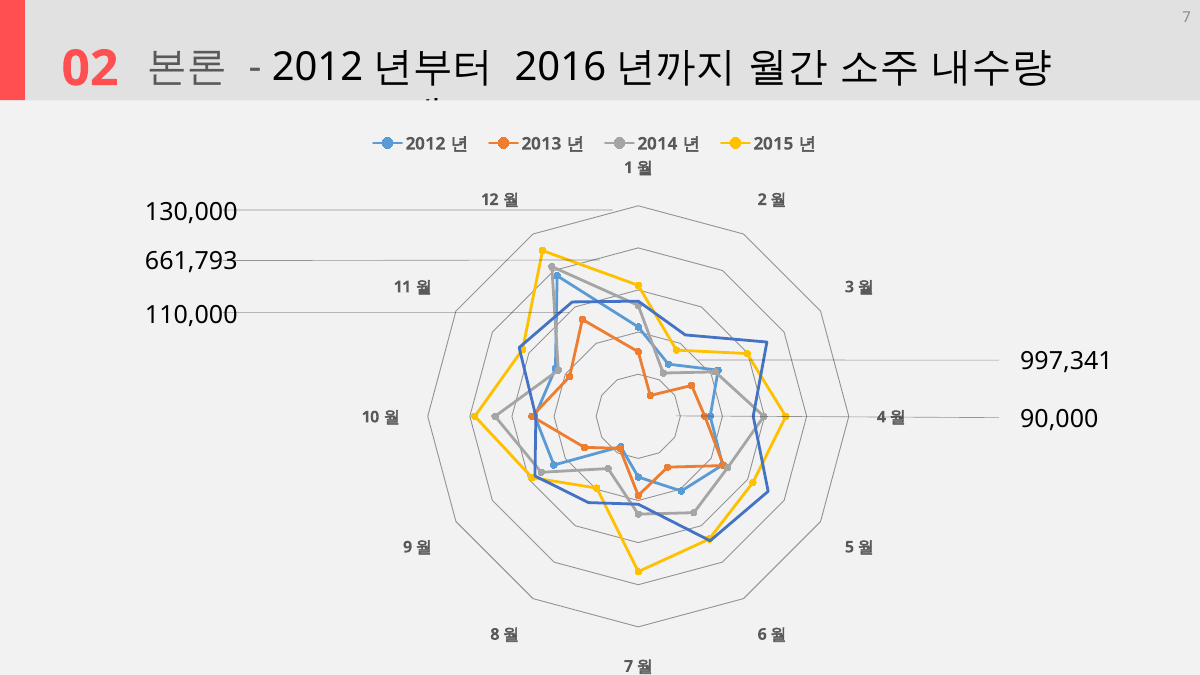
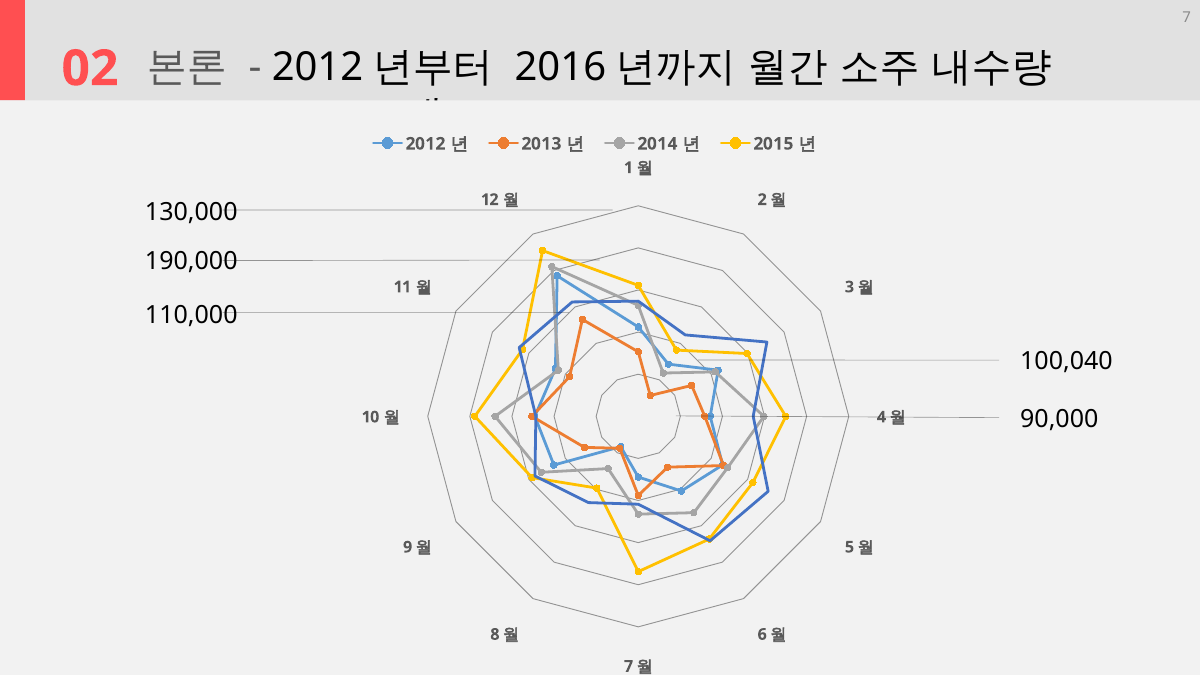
661,793: 661,793 -> 190,000 (191, 261)
997,341: 997,341 -> 100,040 (1066, 361)
